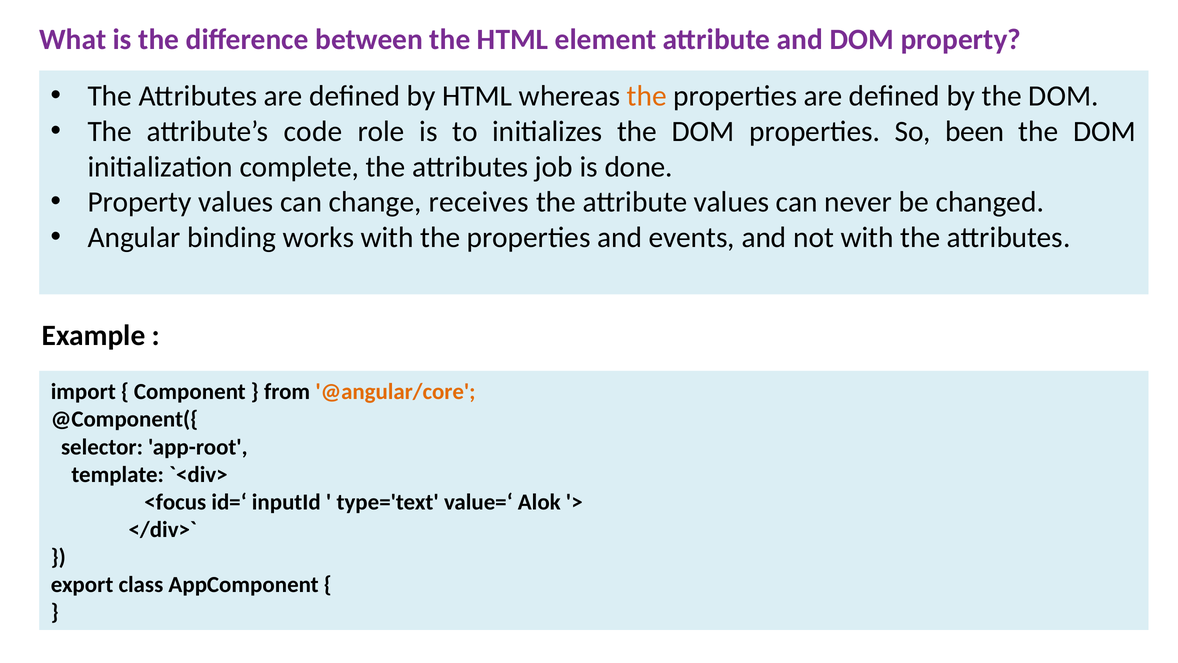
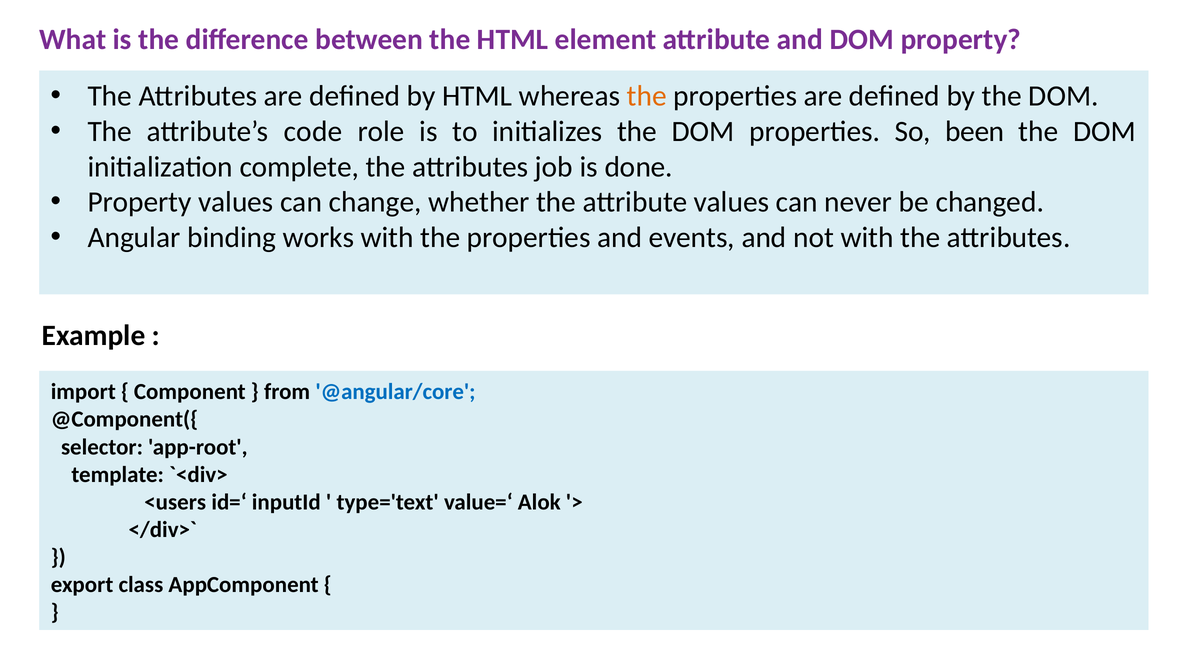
receives: receives -> whether (479, 202)
@angular/core colour: orange -> blue (395, 392)
<focus: <focus -> <users (175, 502)
